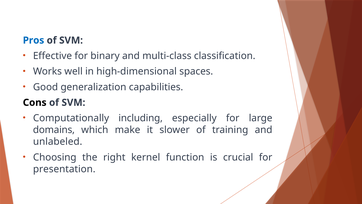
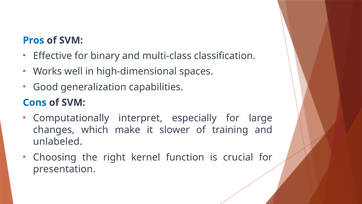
Cons colour: black -> blue (35, 102)
including: including -> interpret (141, 118)
domains: domains -> changes (54, 130)
